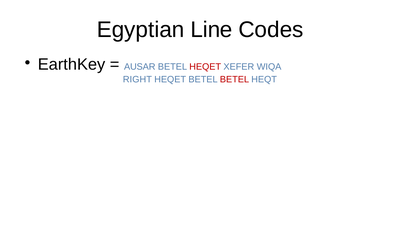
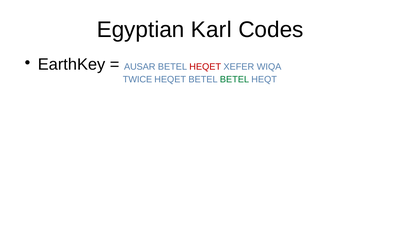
Line: Line -> Karl (211, 30)
RIGHT: RIGHT -> TWICE (137, 79)
BETEL colour: red -> green (235, 79)
